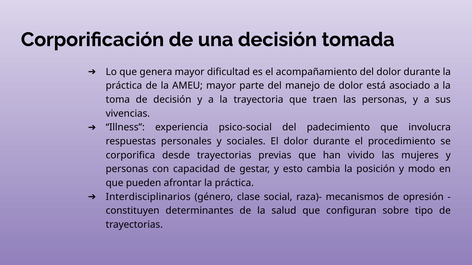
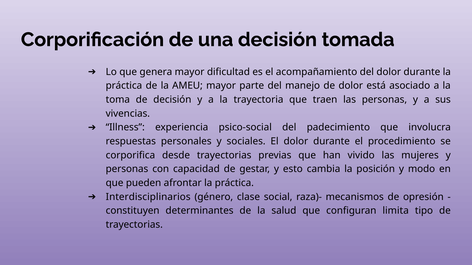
sobre: sobre -> limita (396, 211)
